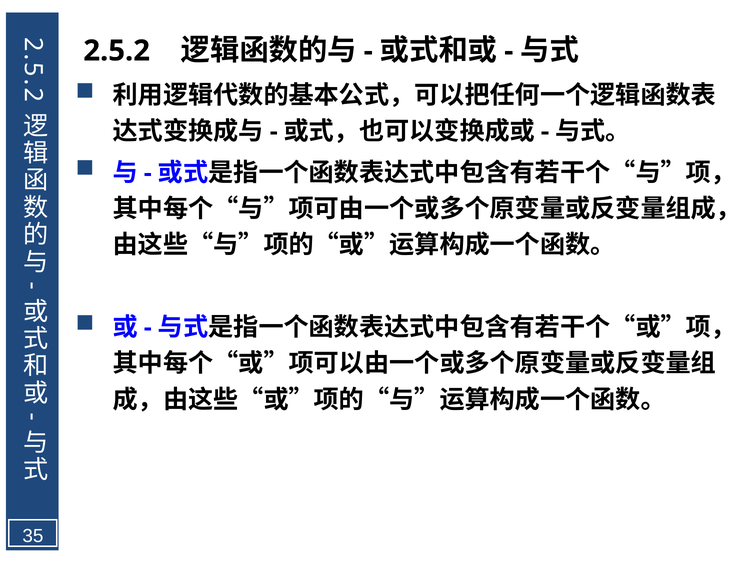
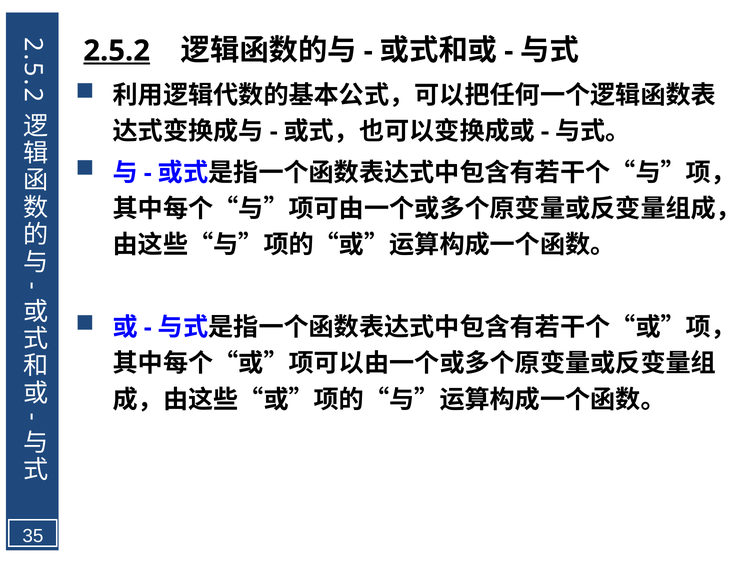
2.5.2 underline: none -> present (117, 51)
